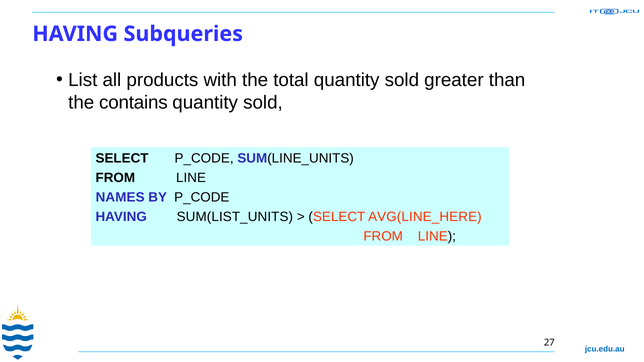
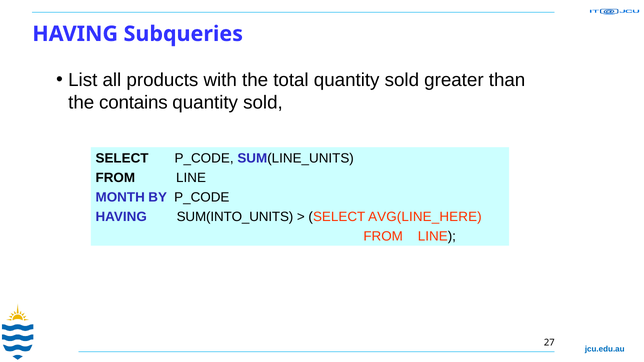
NAMES: NAMES -> MONTH (120, 197)
SUM(LIST_UNITS: SUM(LIST_UNITS -> SUM(INTO_UNITS (235, 217)
